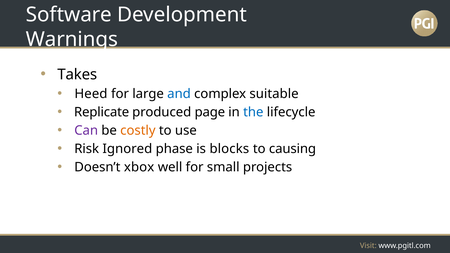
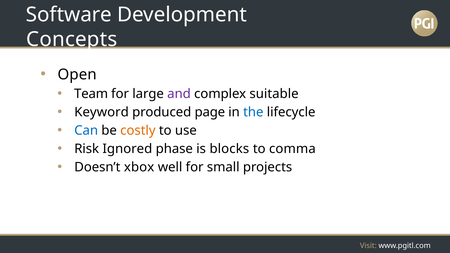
Warnings: Warnings -> Concepts (72, 40)
Takes: Takes -> Open (77, 75)
Heed: Heed -> Team (91, 94)
and colour: blue -> purple (179, 94)
Replicate: Replicate -> Keyword (102, 112)
Can colour: purple -> blue (86, 131)
causing: causing -> comma (292, 149)
